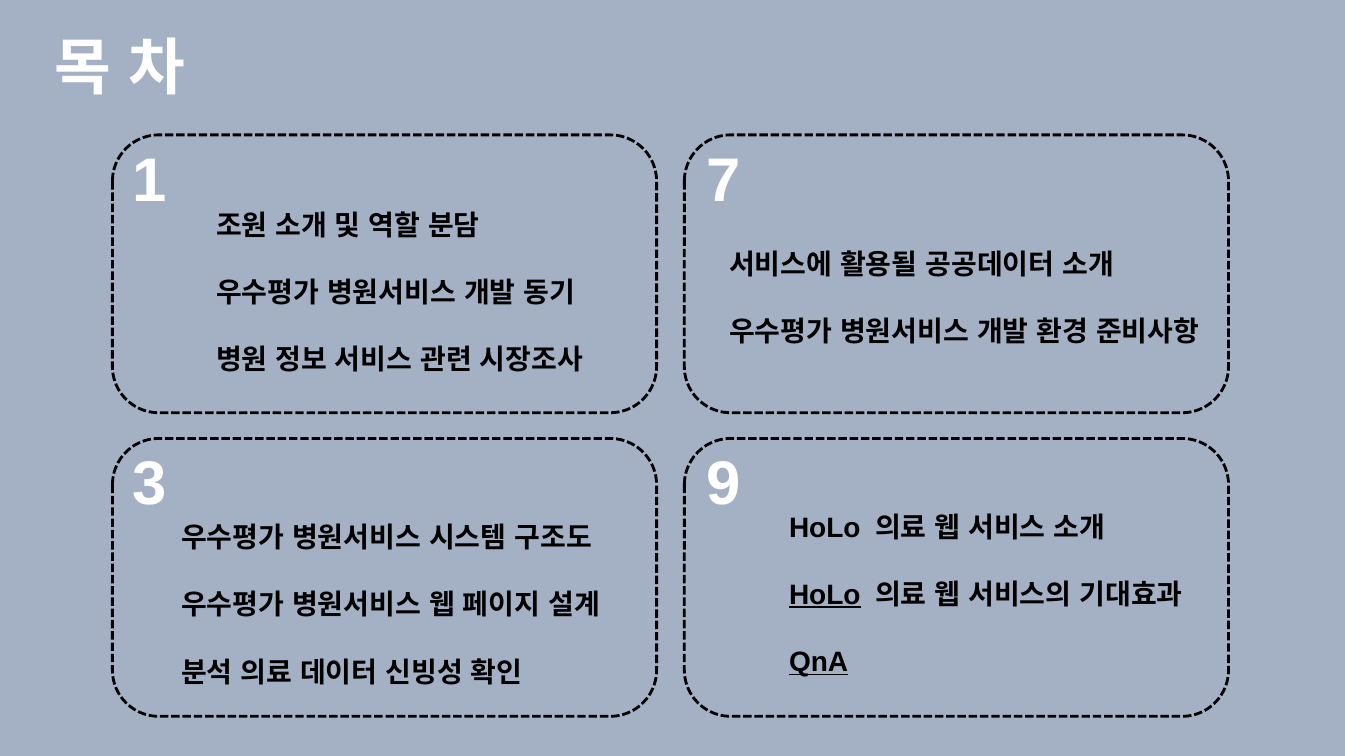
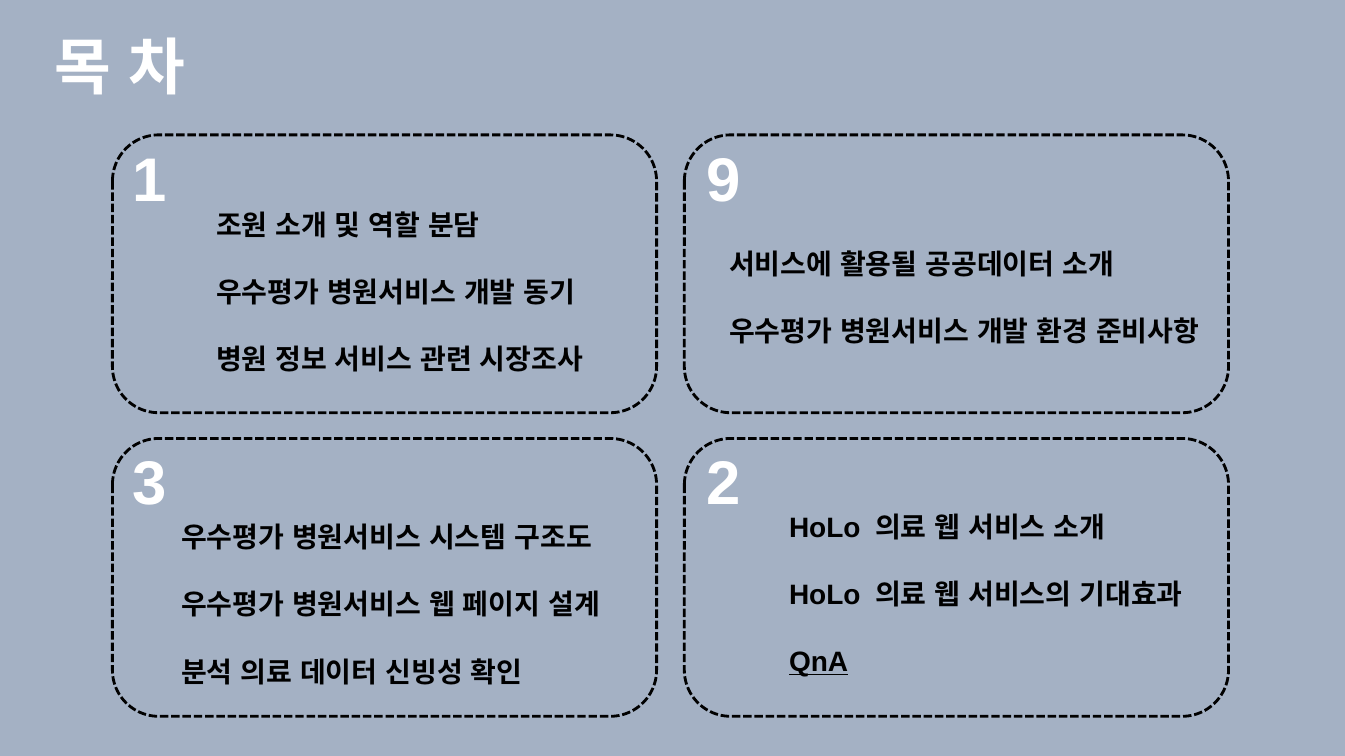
7: 7 -> 9 (723, 181)
9: 9 -> 2 (723, 485)
HoLo underline: present -> none (825, 596)
